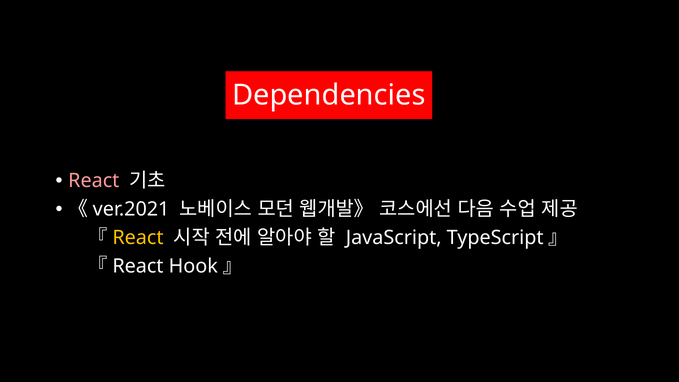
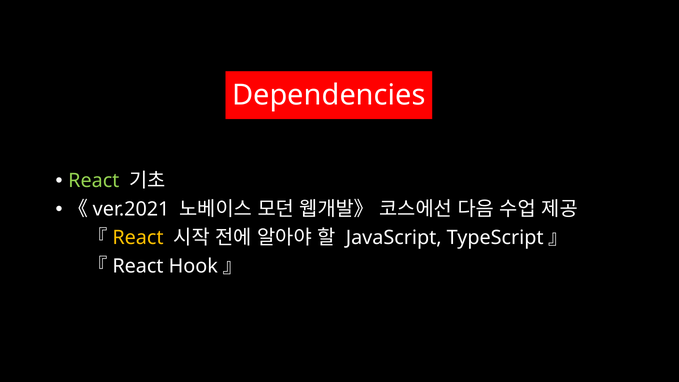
React colour: pink -> light green (94, 181)
